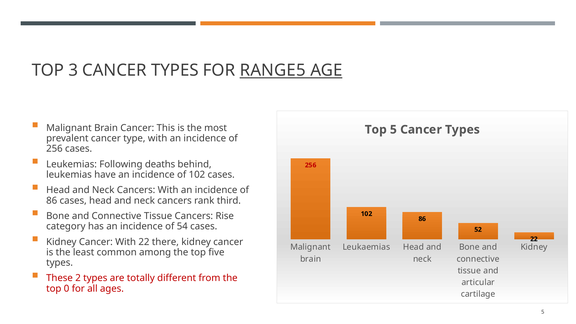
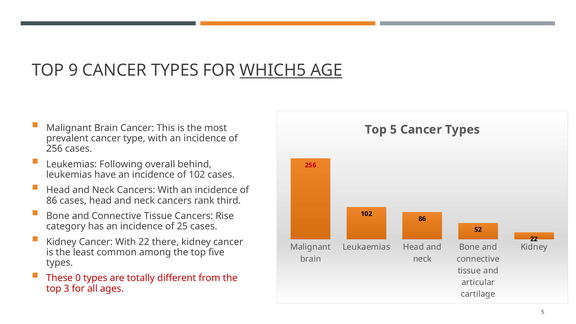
3: 3 -> 9 (73, 70)
RANGE5: RANGE5 -> WHICH5 (273, 70)
deaths: deaths -> overall (160, 164)
54: 54 -> 25 (182, 226)
2: 2 -> 0 (78, 278)
0: 0 -> 3 (67, 289)
